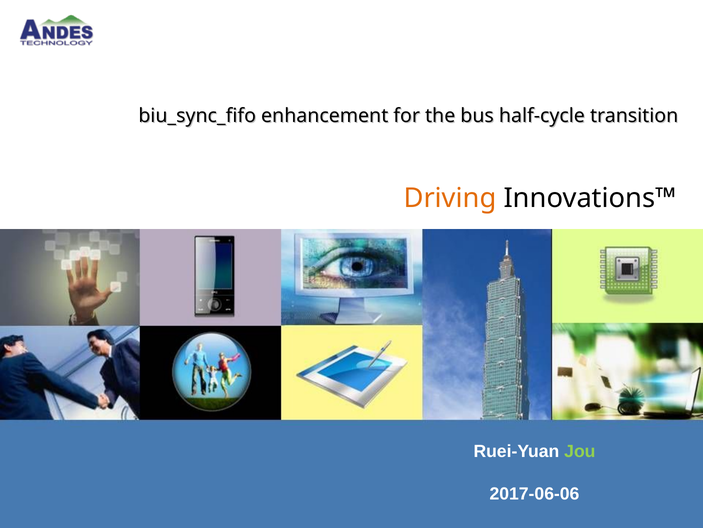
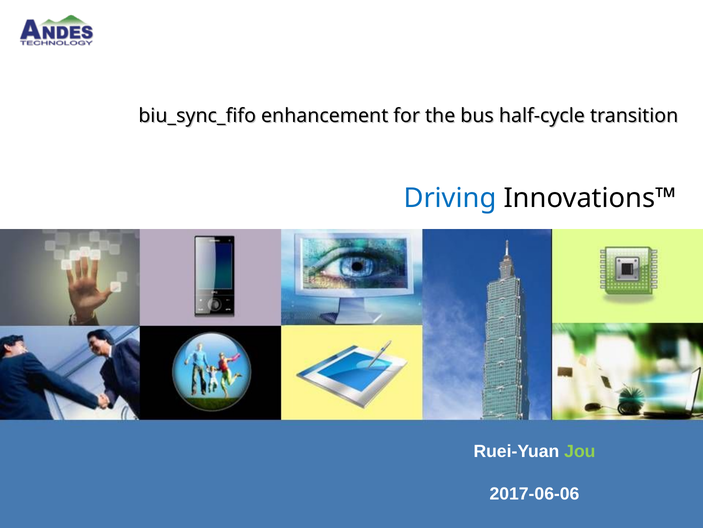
Driving colour: orange -> blue (450, 198)
